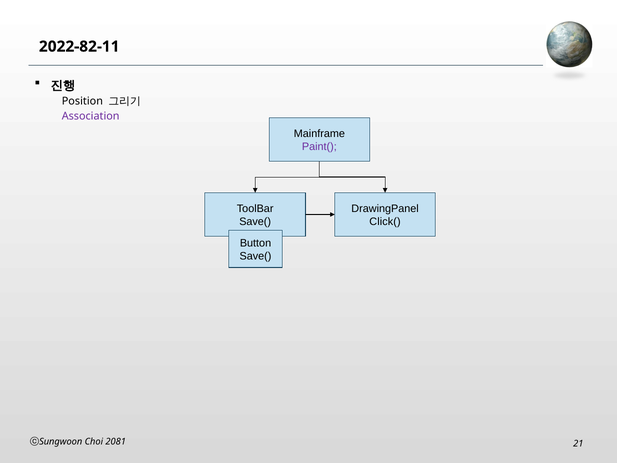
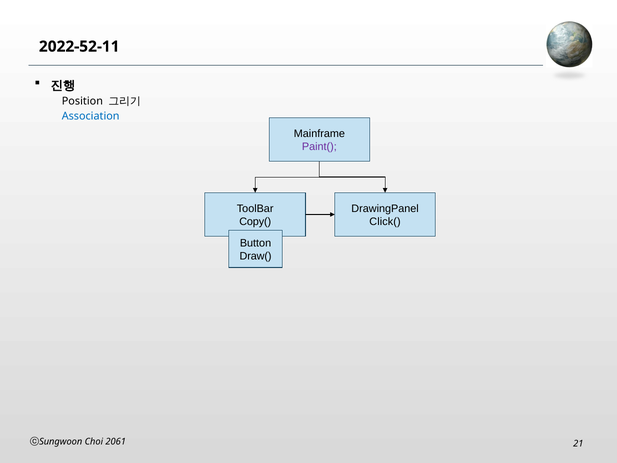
2022-82-11: 2022-82-11 -> 2022-52-11 (79, 47)
Association colour: purple -> blue (91, 116)
Save(: Save( -> Copy( (255, 222)
Save(: Save( -> Draw( (256, 256)
2081: 2081 -> 2061 (116, 442)
